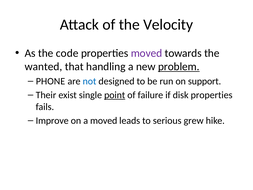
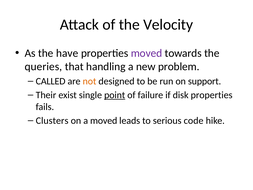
code: code -> have (67, 53)
wanted: wanted -> queries (43, 67)
problem underline: present -> none (179, 67)
PHONE: PHONE -> CALLED (51, 81)
not colour: blue -> orange (89, 81)
Improve: Improve -> Clusters (52, 120)
grew: grew -> code (194, 120)
